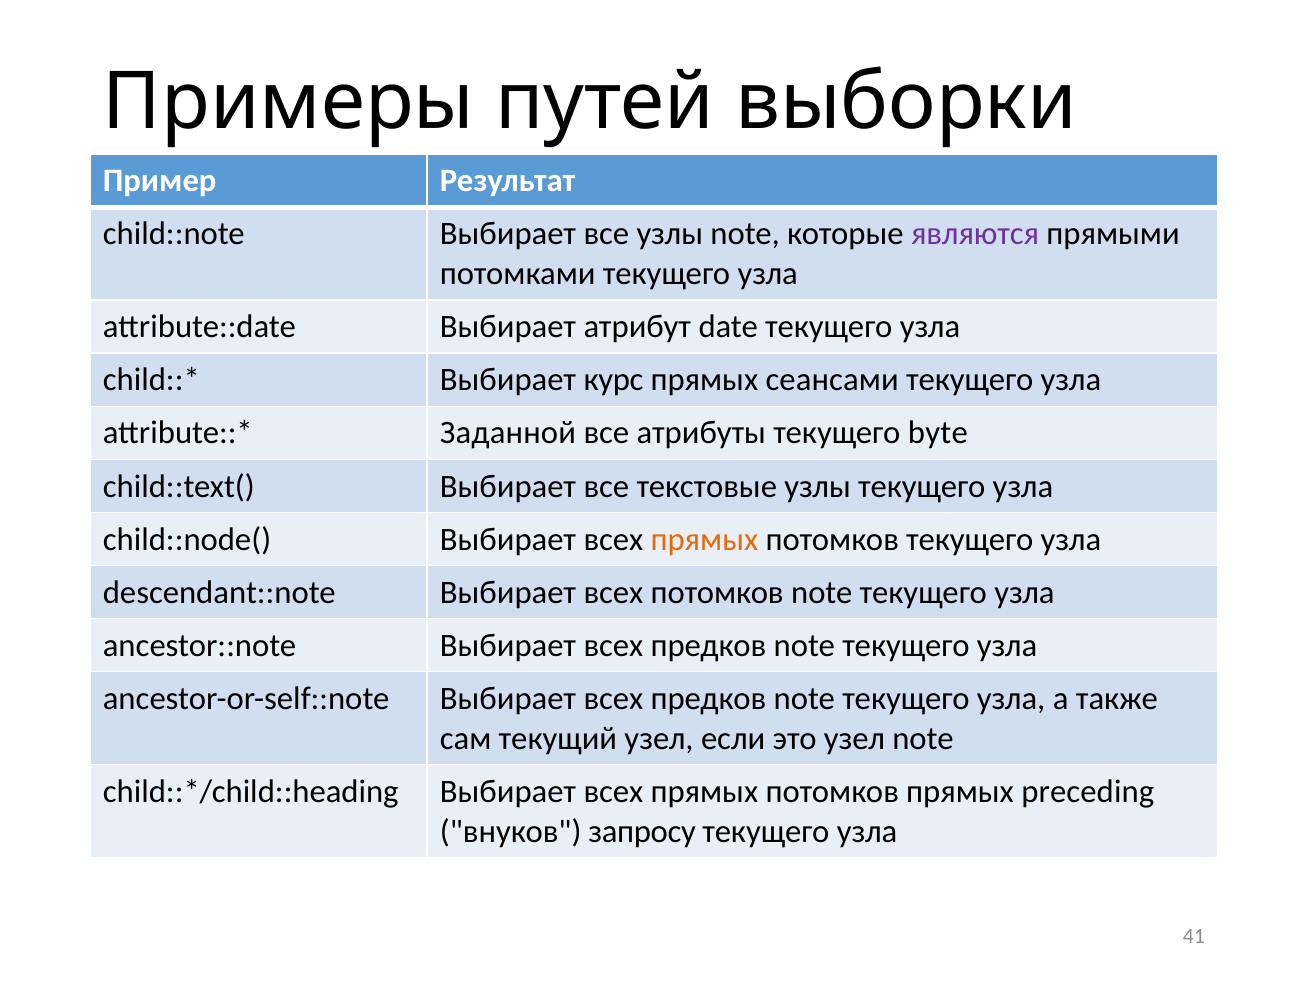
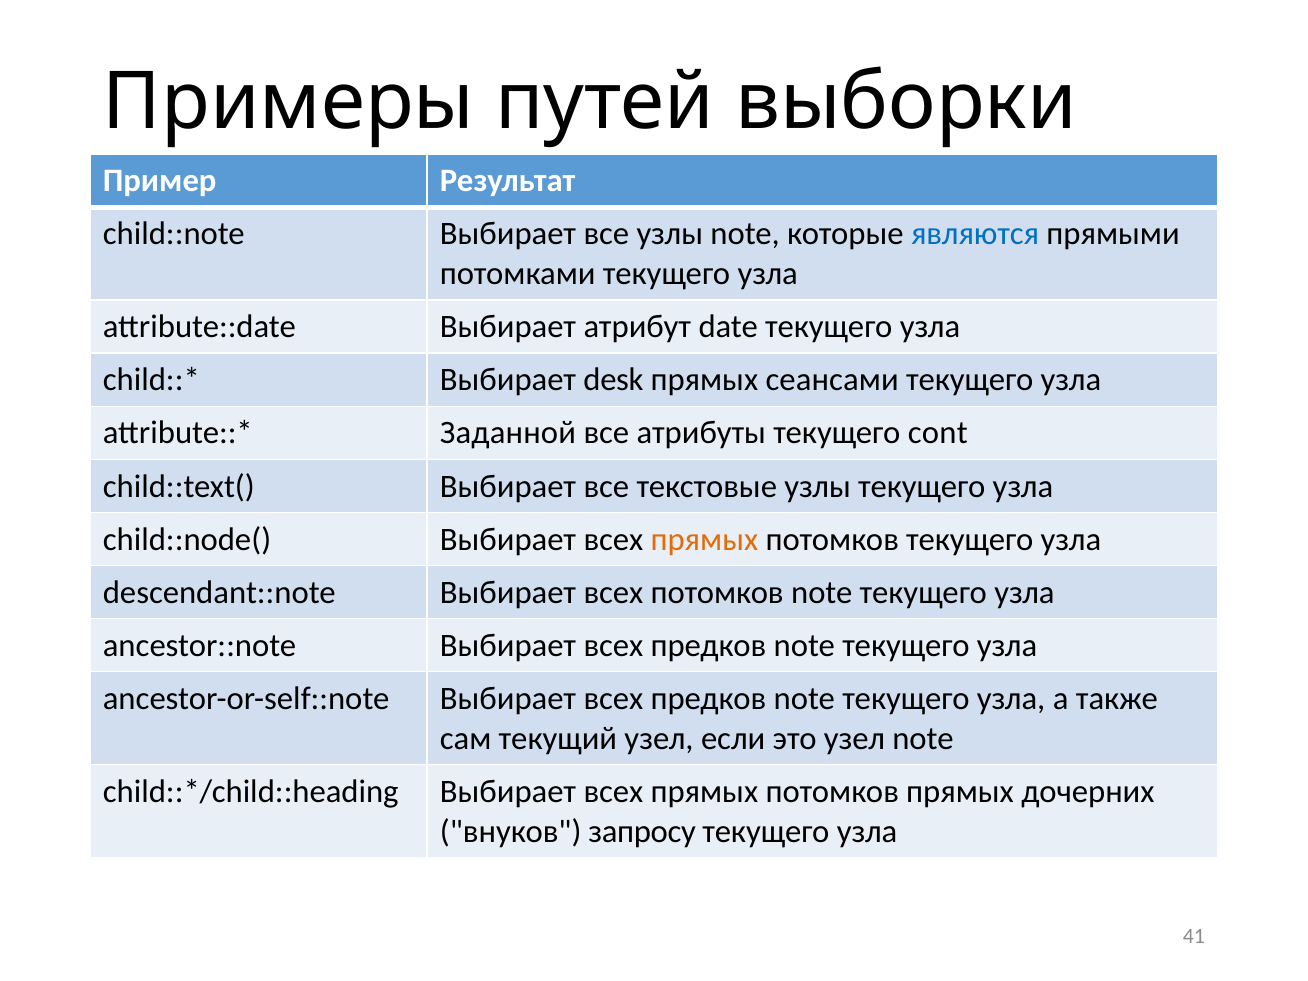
являются colour: purple -> blue (975, 234)
курс: курс -> desk (614, 380)
byte: byte -> cont (938, 433)
preceding: preceding -> дочерних (1088, 791)
